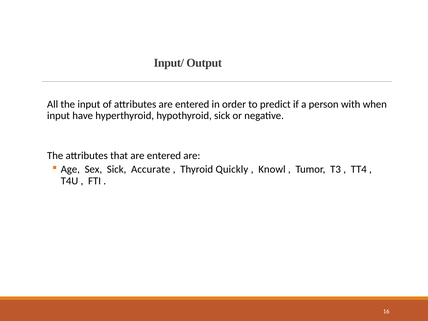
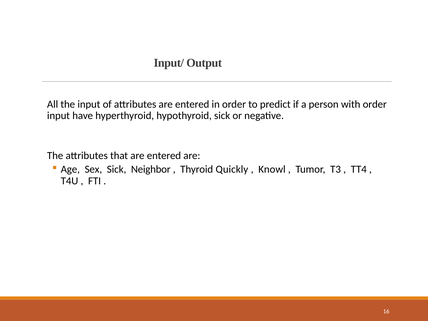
with when: when -> order (375, 104)
Accurate: Accurate -> Neighbor (151, 169)
